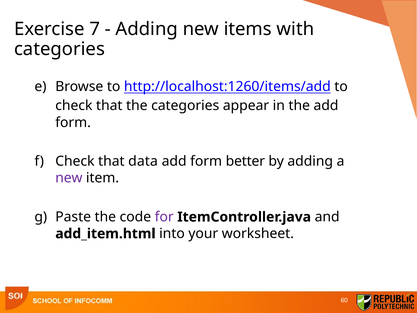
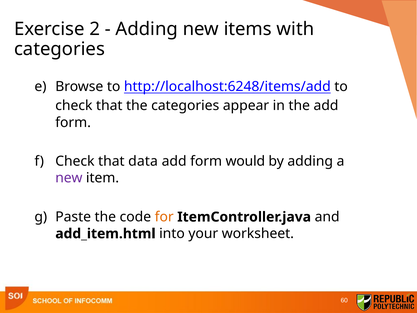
7: 7 -> 2 (95, 29)
http://localhost:1260/items/add: http://localhost:1260/items/add -> http://localhost:6248/items/add (227, 87)
better: better -> would (245, 161)
for colour: purple -> orange (164, 217)
